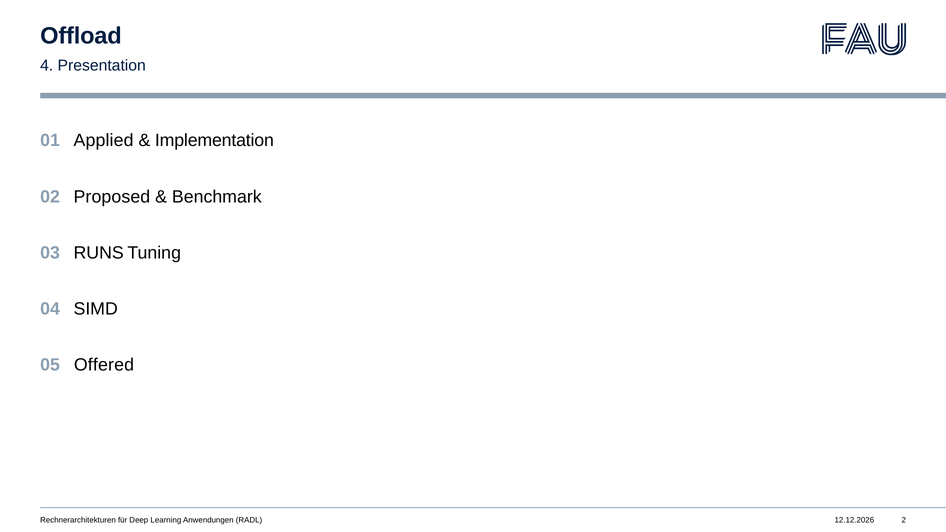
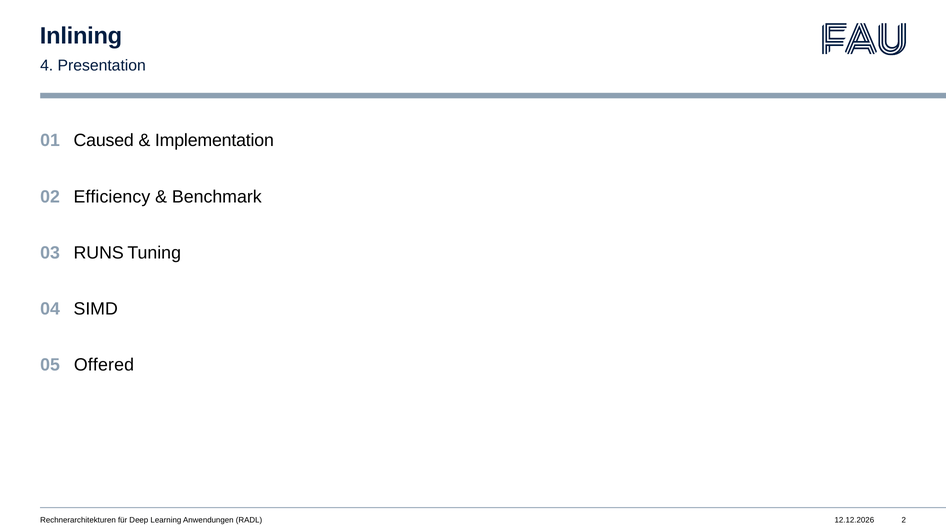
Offload: Offload -> Inlining (81, 36)
Applied: Applied -> Caused (104, 141)
Proposed: Proposed -> Efficiency (112, 197)
